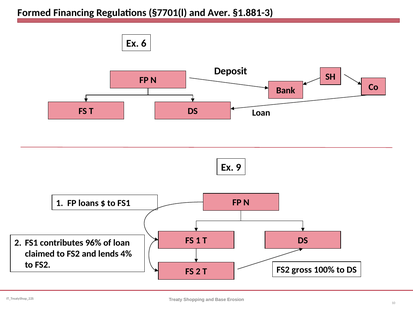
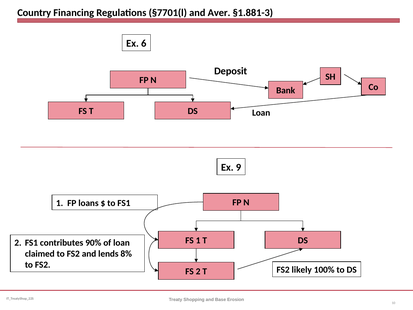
Formed: Formed -> Country (34, 13)
96%: 96% -> 90% (93, 243)
4%: 4% -> 8% (126, 254)
gross: gross -> likely (302, 270)
